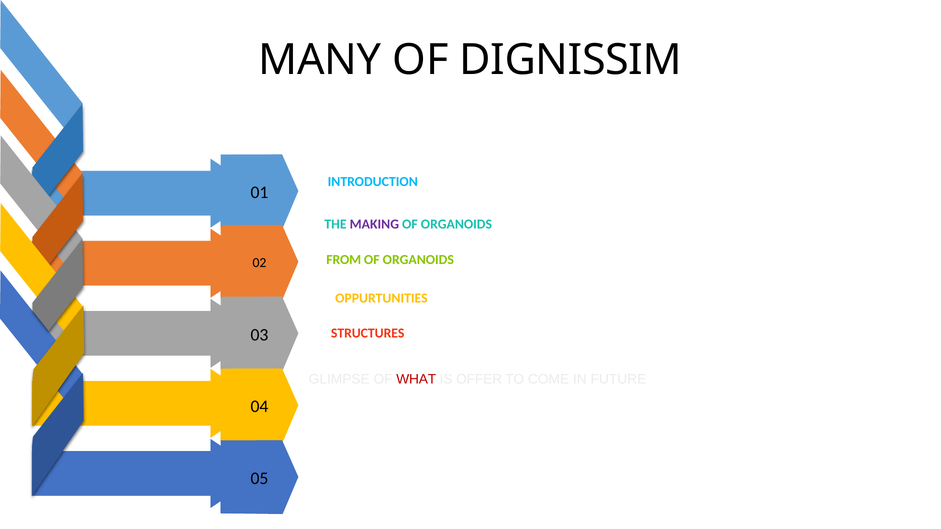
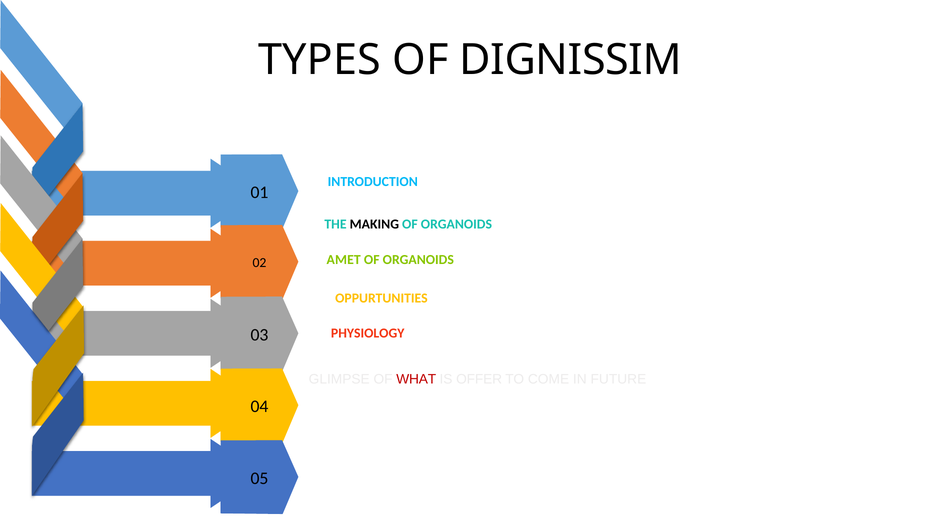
MANY: MANY -> TYPES (320, 60)
MAKING colour: purple -> black (374, 224)
FROM: FROM -> AMET (344, 260)
STRUCTURES: STRUCTURES -> PHYSIOLOGY (368, 333)
